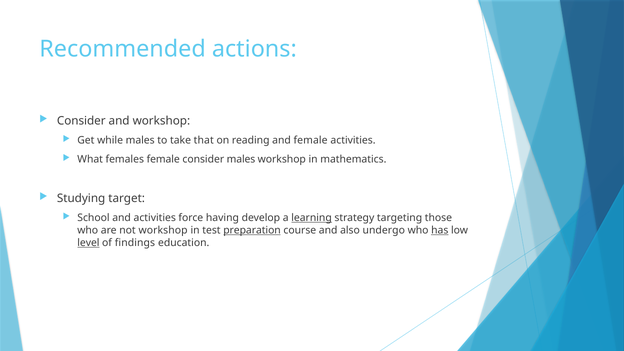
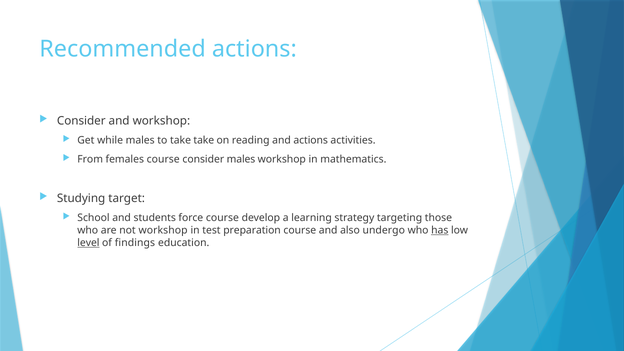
take that: that -> take (204, 140)
and female: female -> actions (311, 140)
What: What -> From (90, 159)
females female: female -> course (163, 159)
and activities: activities -> students (155, 218)
force having: having -> course (222, 218)
learning underline: present -> none (312, 218)
preparation underline: present -> none (252, 230)
